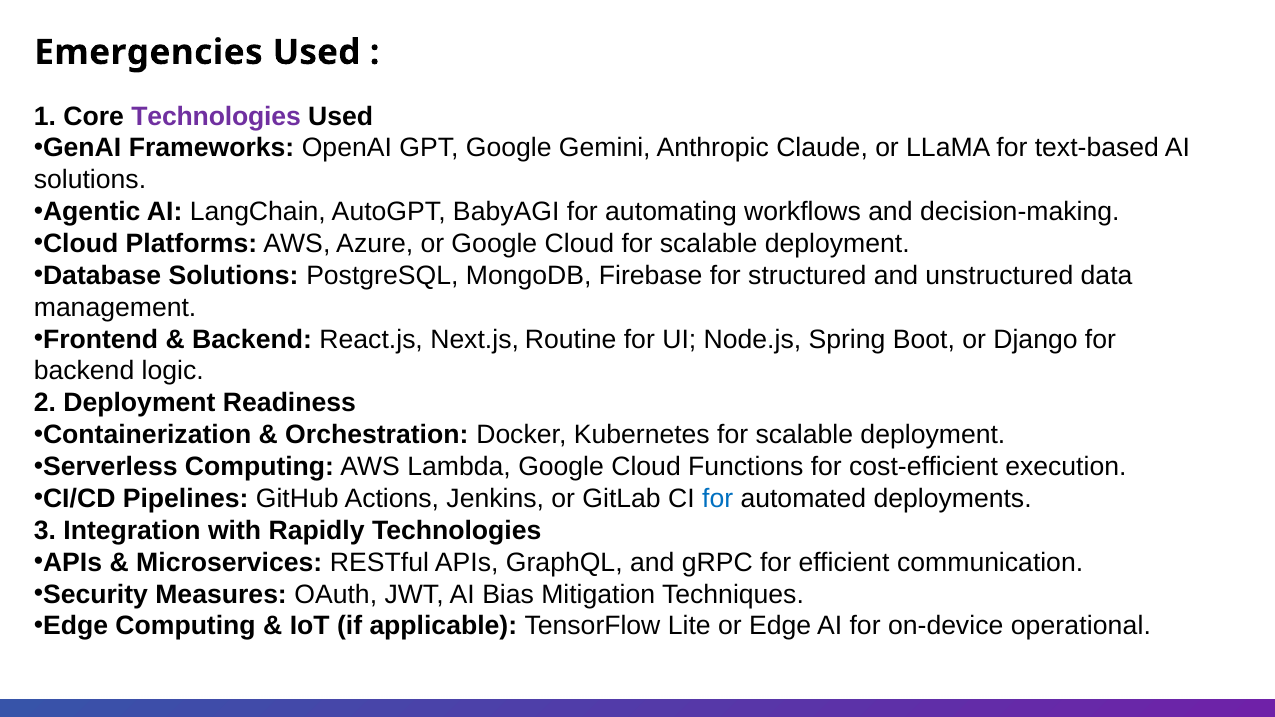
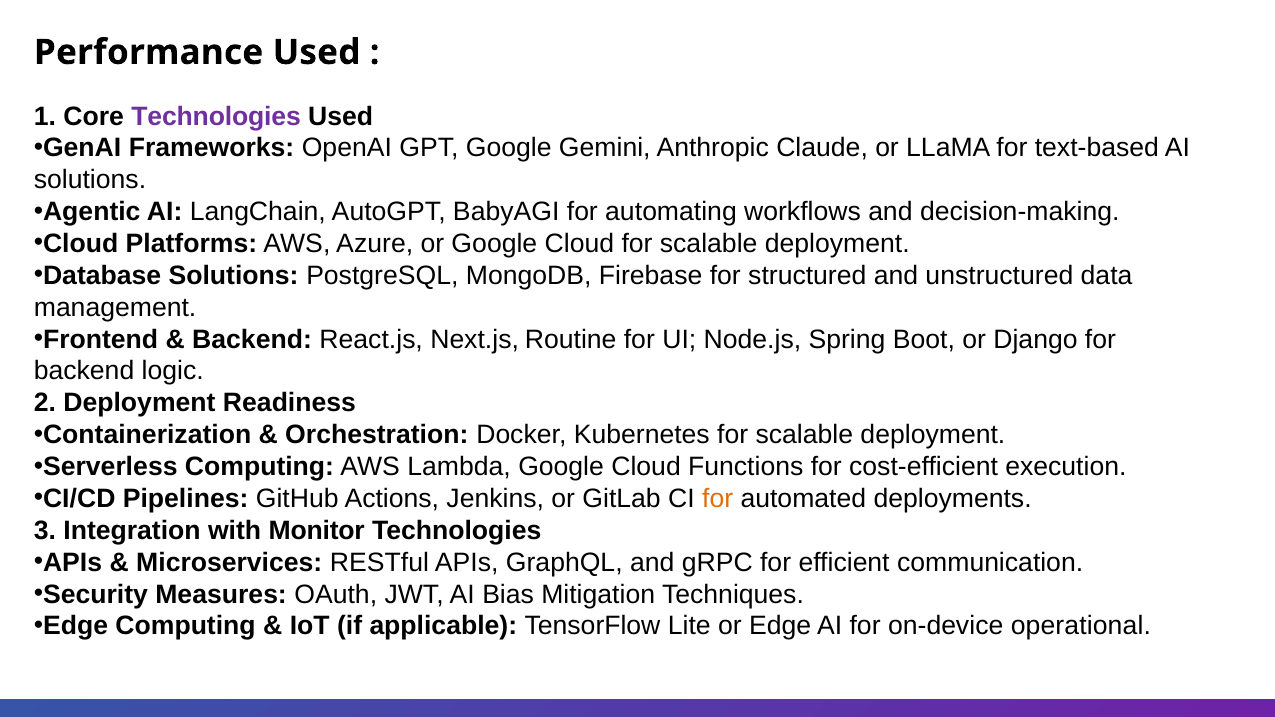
Emergencies: Emergencies -> Performance (149, 52)
for colour: blue -> orange (718, 499)
Rapidly: Rapidly -> Monitor (317, 531)
